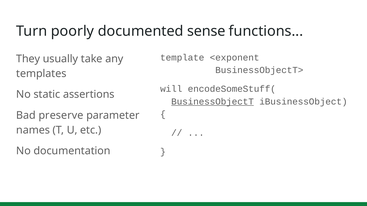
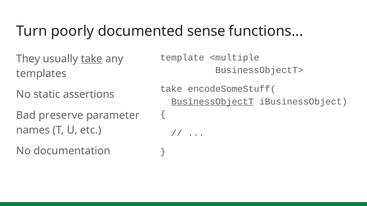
<exponent: <exponent -> <multiple (235, 58)
take underline: none -> present (92, 59)
will: will -> take (171, 89)
